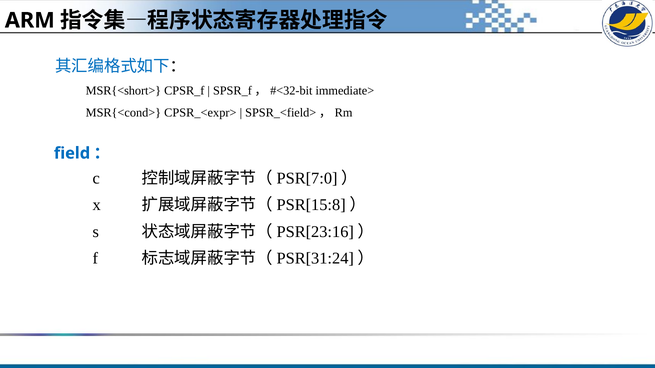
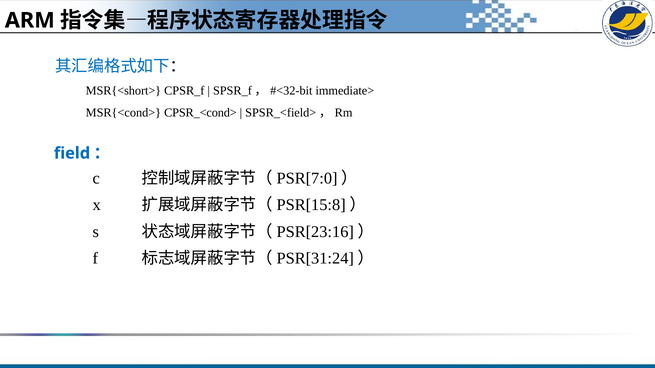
CPSR_<expr>: CPSR_<expr> -> CPSR_<cond> (200, 113)
